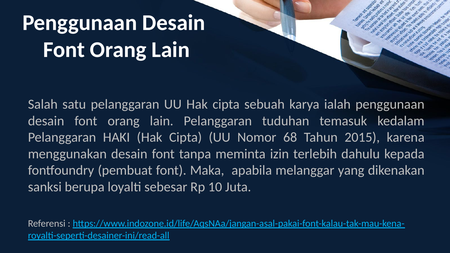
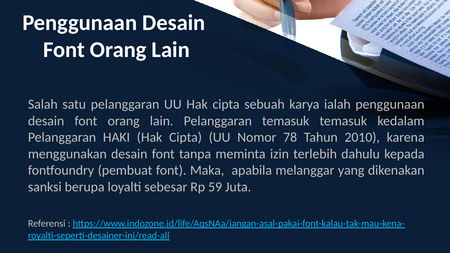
Pelanggaran tuduhan: tuduhan -> temasuk (286, 121)
68: 68 -> 78 (290, 137)
2015: 2015 -> 2010 (362, 137)
10: 10 -> 59 (215, 187)
